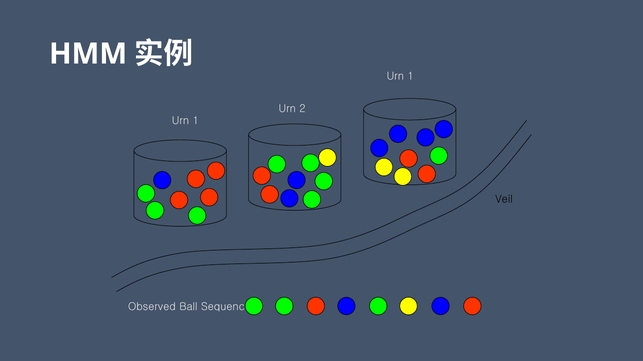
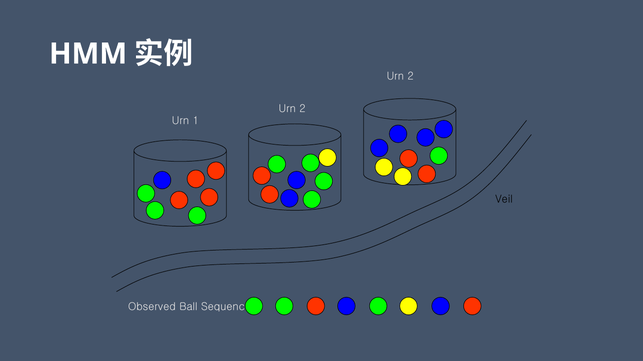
1: 1 -> 2 (411, 76)
